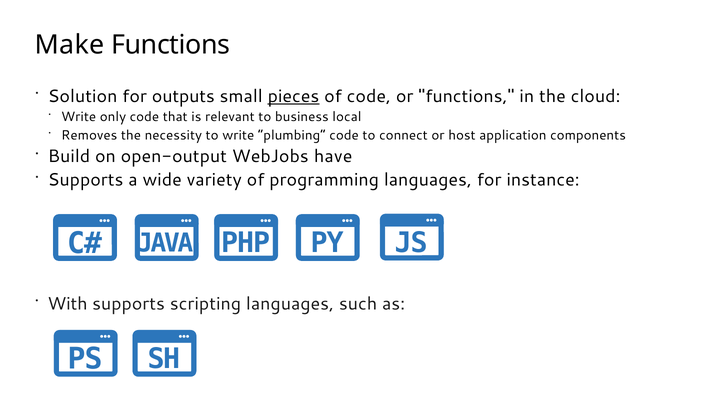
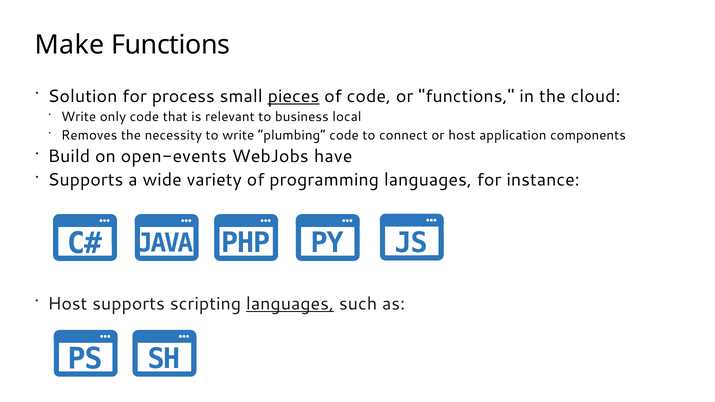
outputs: outputs -> process (183, 96)
open-output: open-output -> open-events (174, 156)
With: With -> Host (67, 304)
languages underline: none -> present (290, 304)
